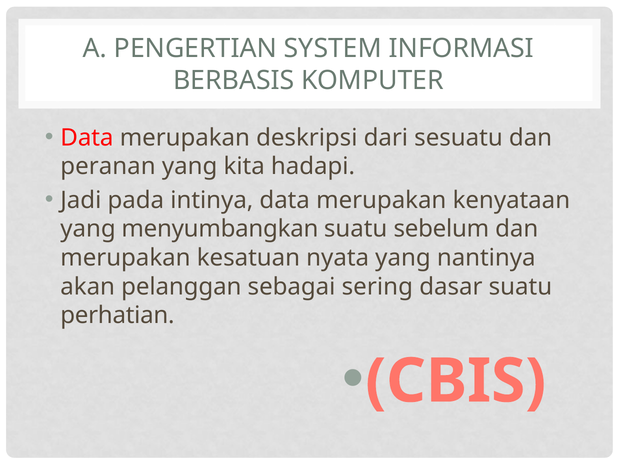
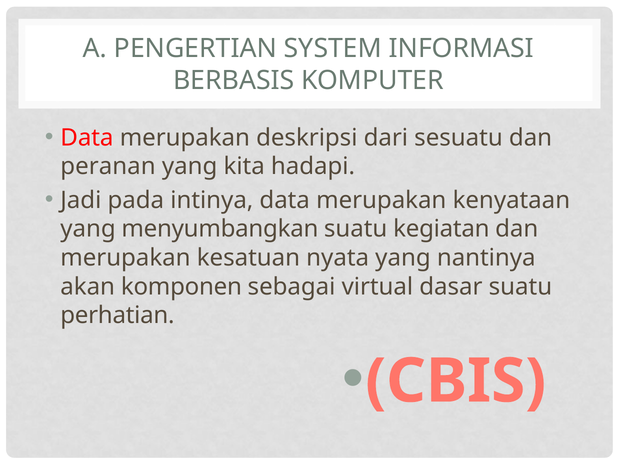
sebelum: sebelum -> kegiatan (441, 229)
pelanggan: pelanggan -> komponen (181, 287)
sering: sering -> virtual (377, 287)
